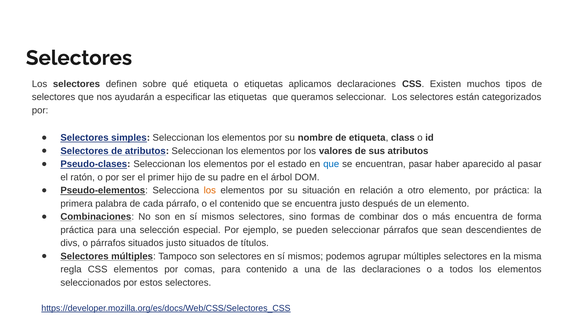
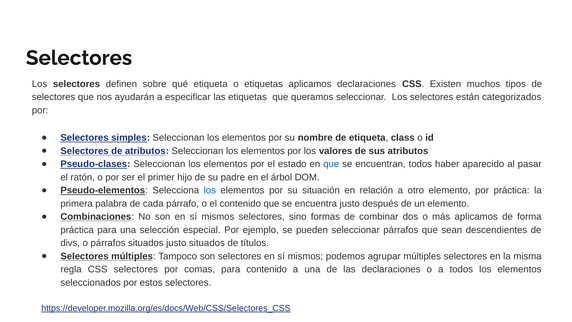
encuentran pasar: pasar -> todos (420, 164)
los colour: orange -> blue (210, 190)
más encuentra: encuentra -> aplicamos (476, 217)
CSS elementos: elementos -> selectores (136, 269)
